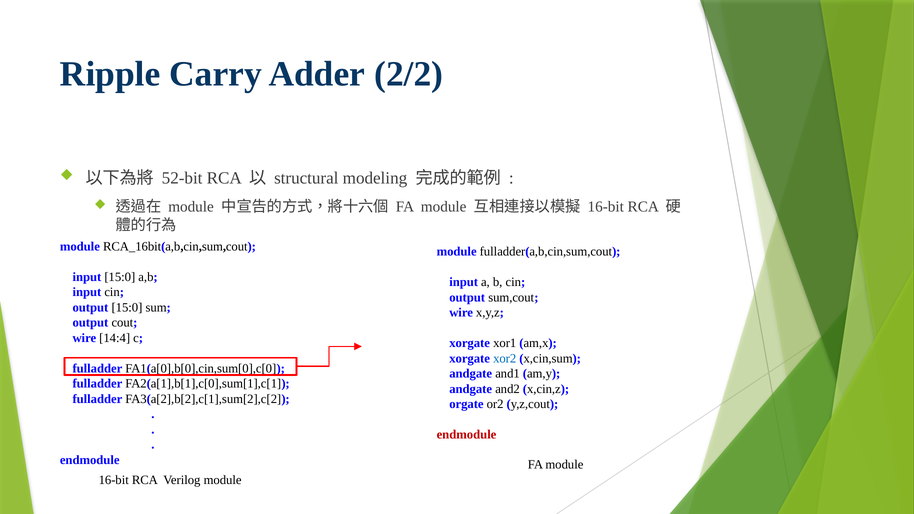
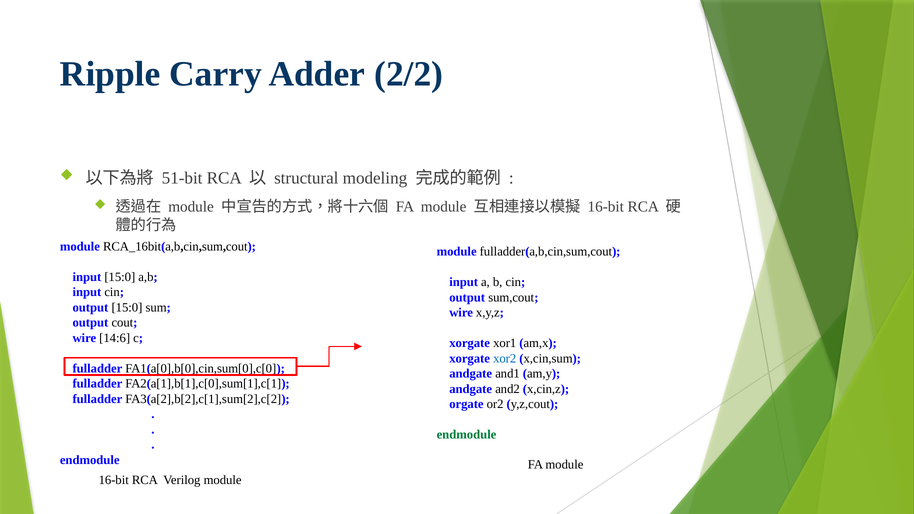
52-bit: 52-bit -> 51-bit (182, 178)
14:4: 14:4 -> 14:6 (115, 338)
endmodule colour: red -> green (467, 435)
